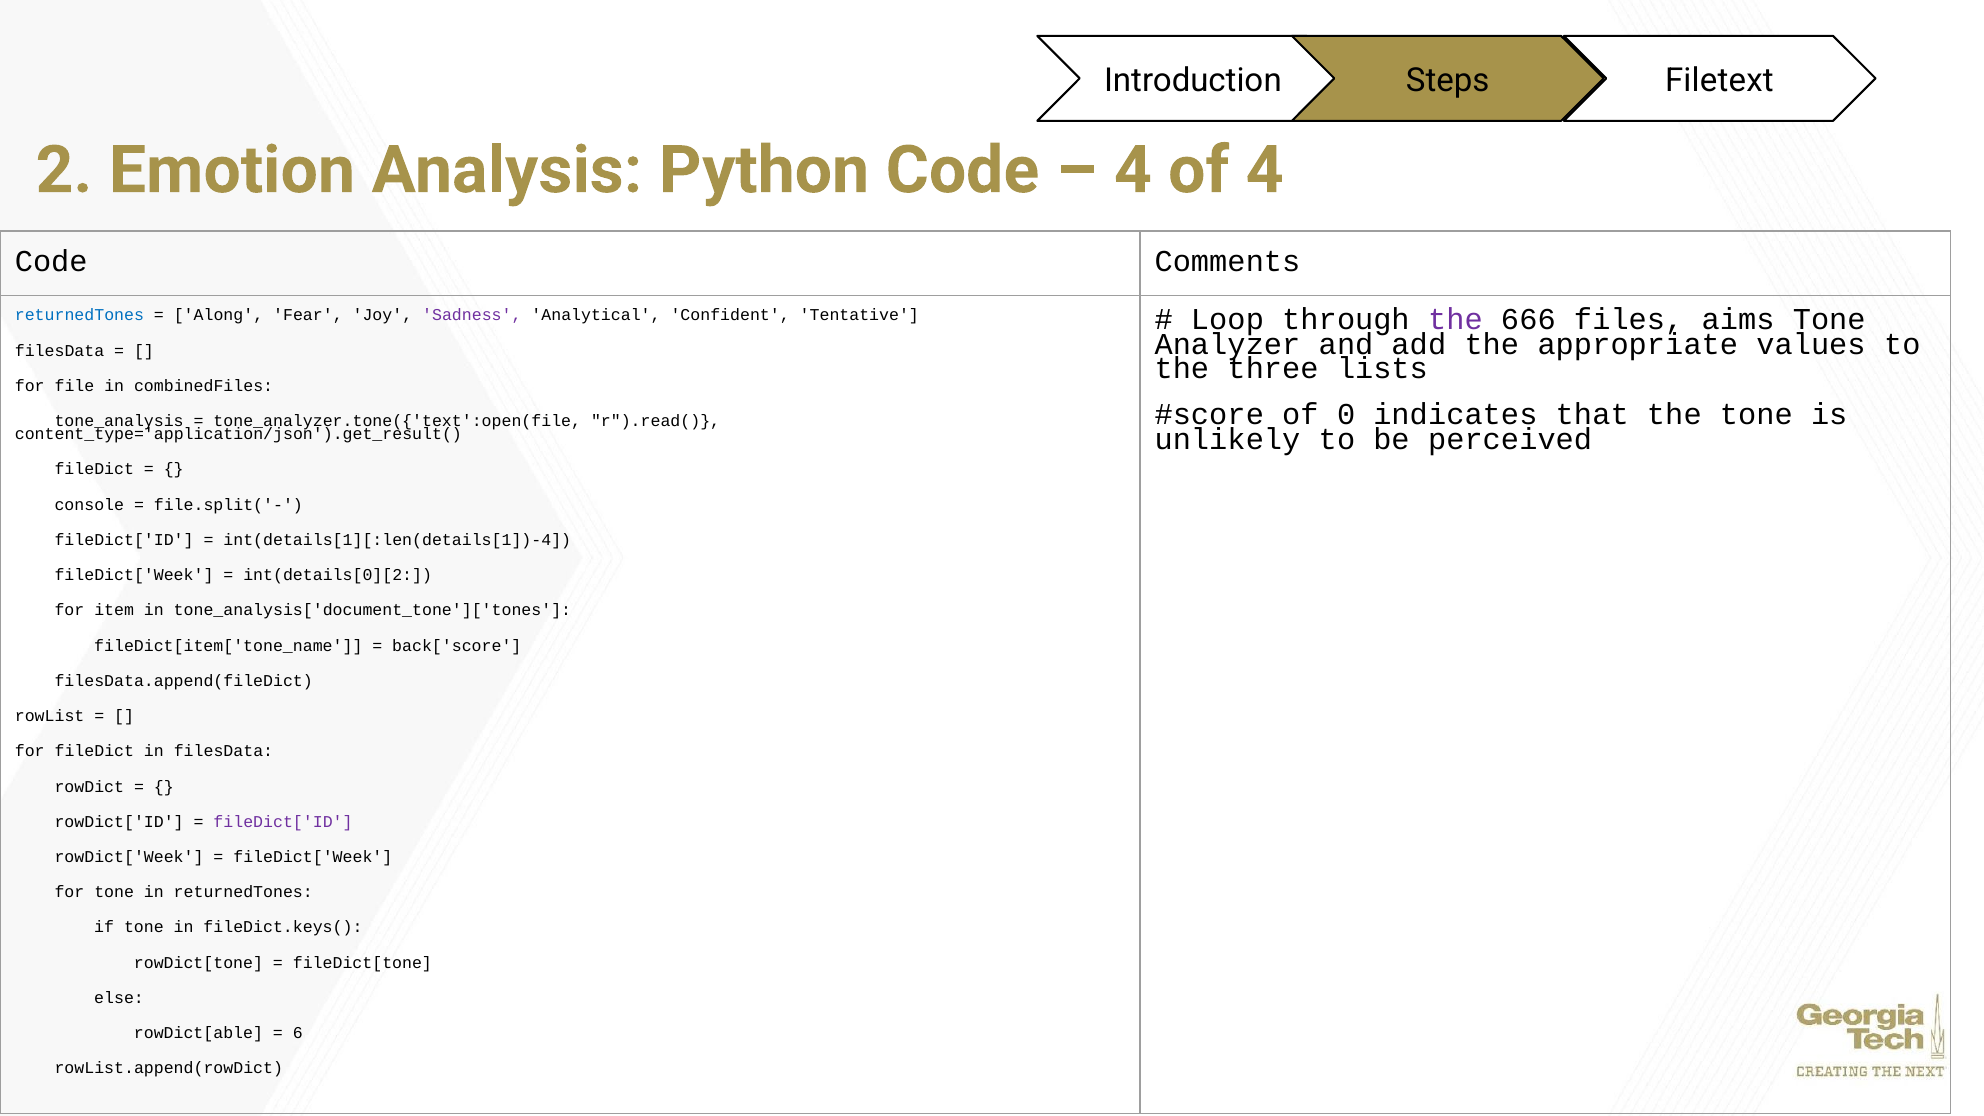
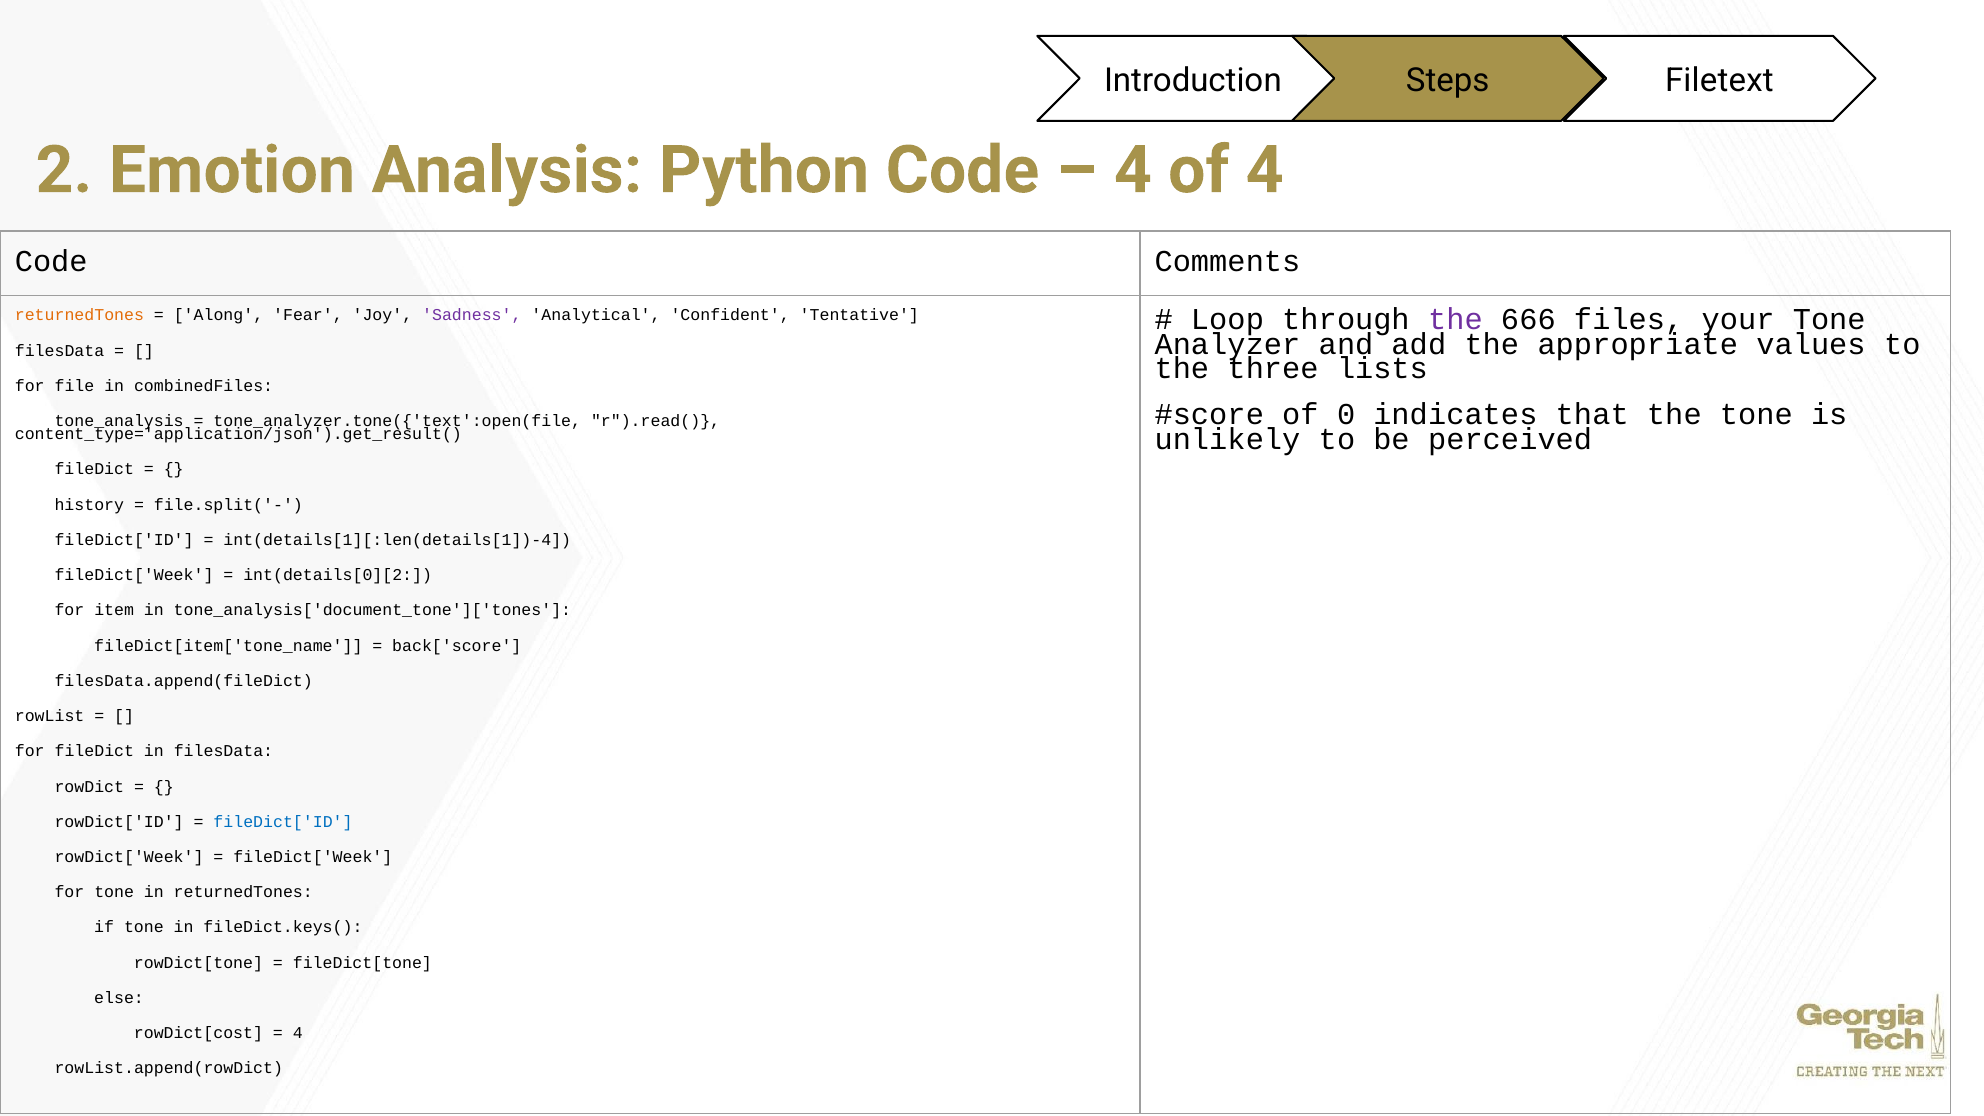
aims: aims -> your (1738, 320)
returnedTones colour: blue -> orange (79, 315)
console: console -> history (89, 505)
fileDict['ID colour: purple -> blue (283, 822)
rowDict[able: rowDict[able -> rowDict[cost (198, 1033)
6: 6 -> 4 (298, 1033)
